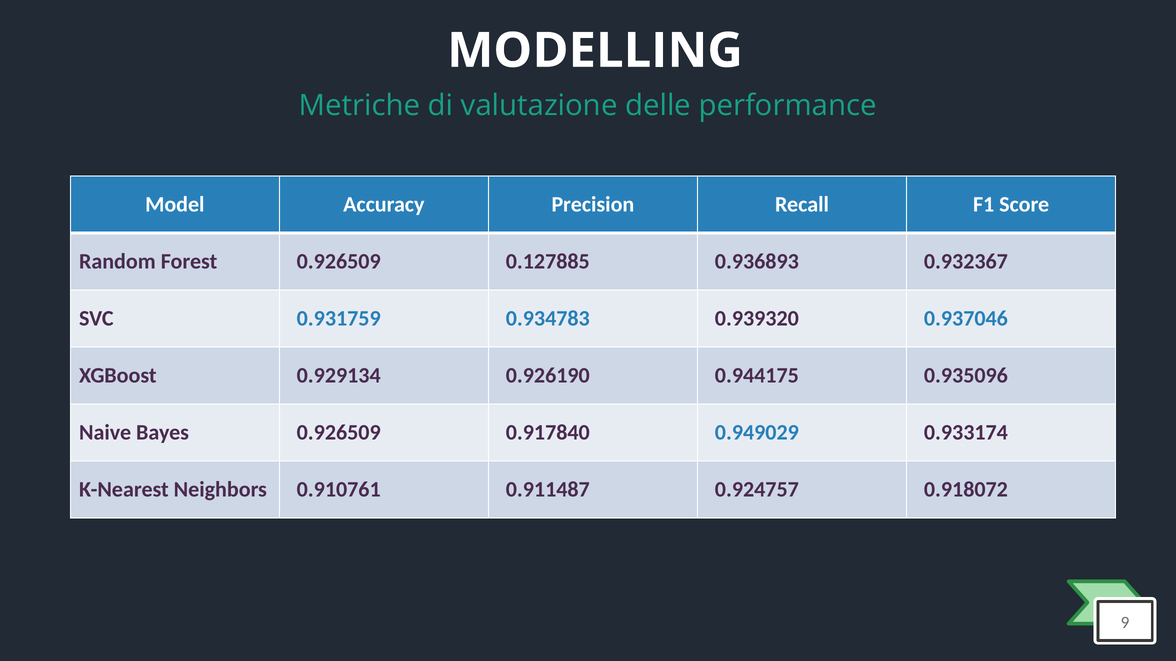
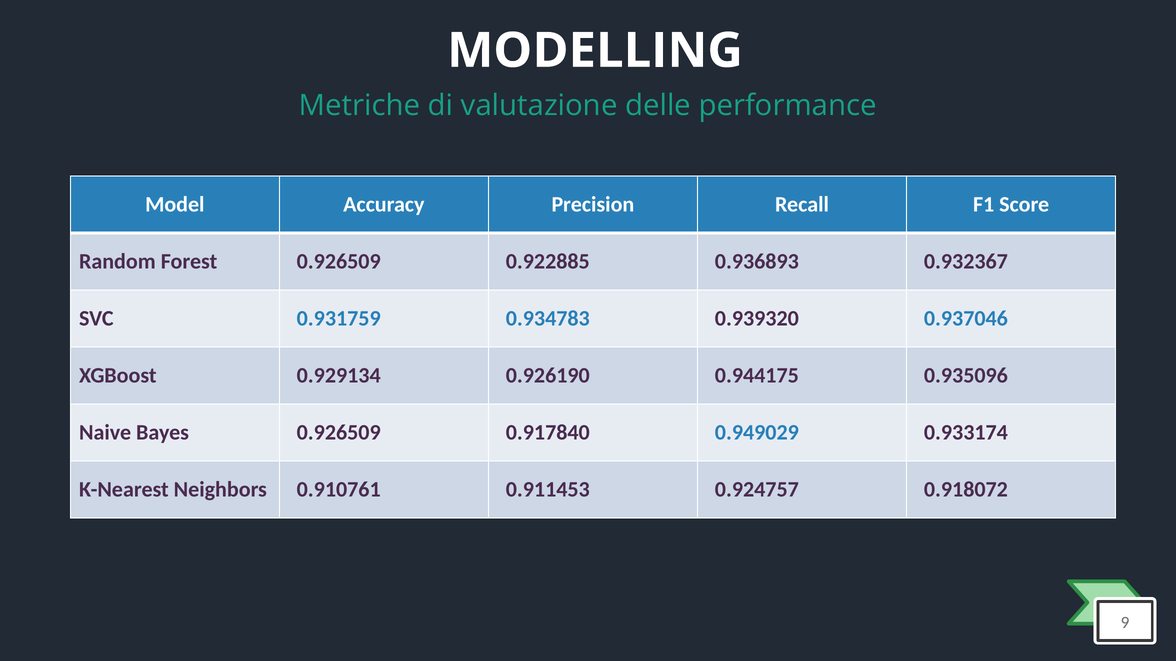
0.127885: 0.127885 -> 0.922885 (548, 262)
0.911487: 0.911487 -> 0.911453 (548, 490)
